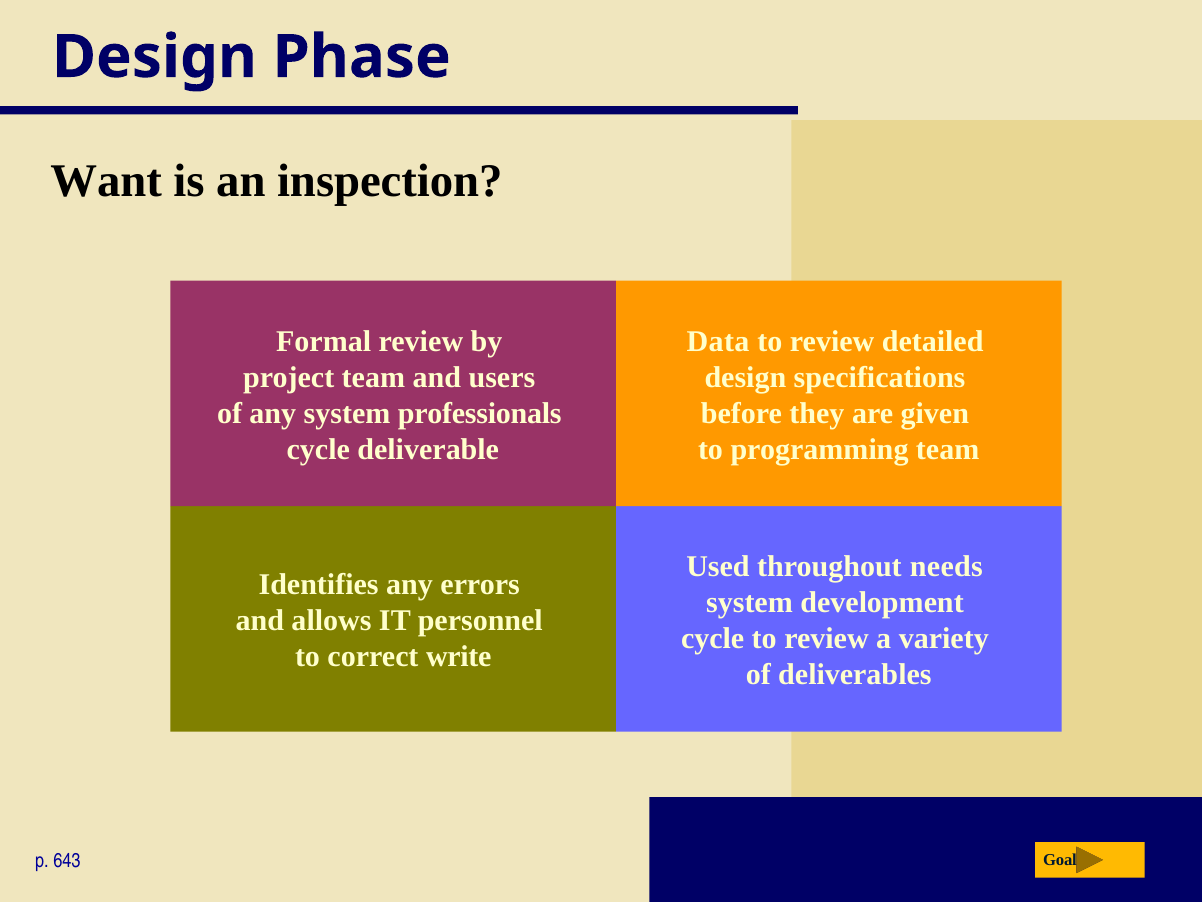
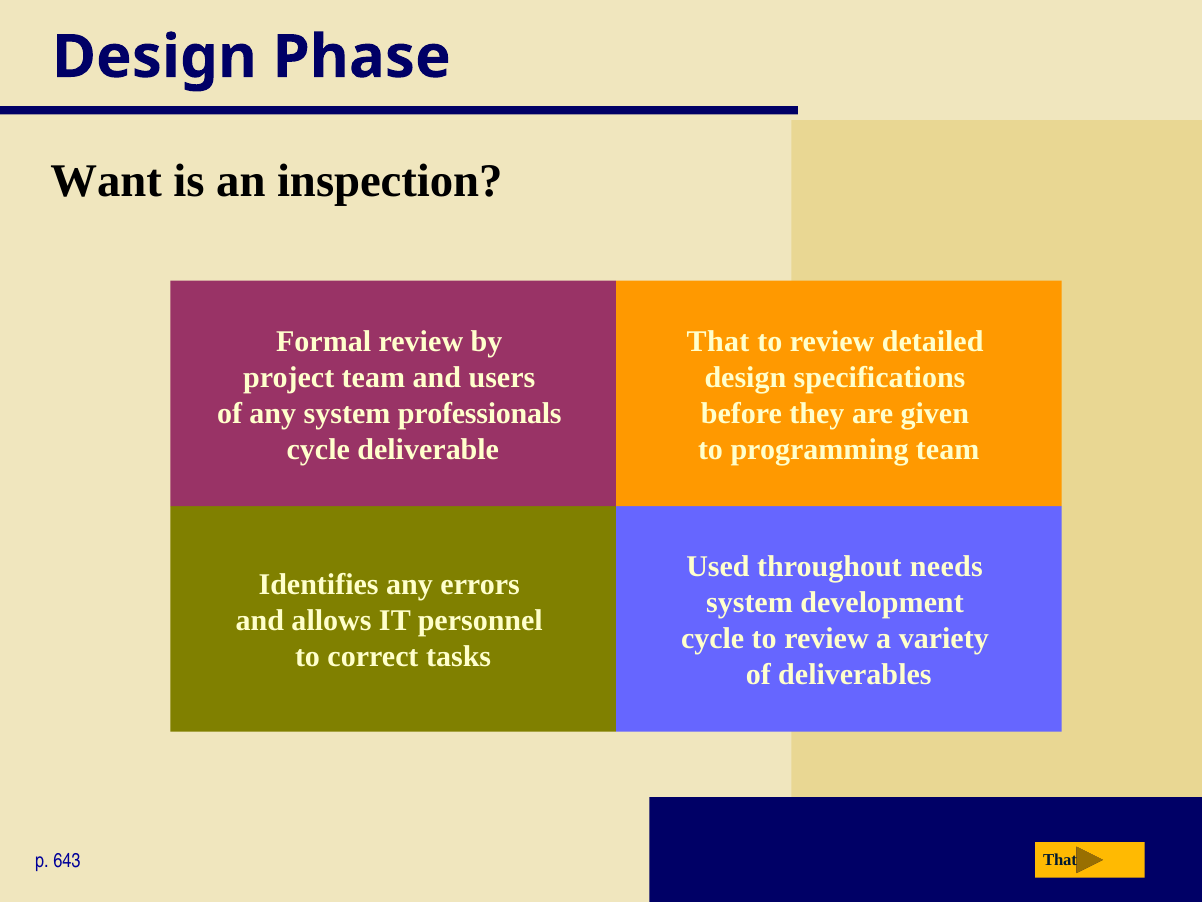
Data: Data -> That (718, 341)
write: write -> tasks (459, 657)
643 Goal: Goal -> That (1060, 859)
